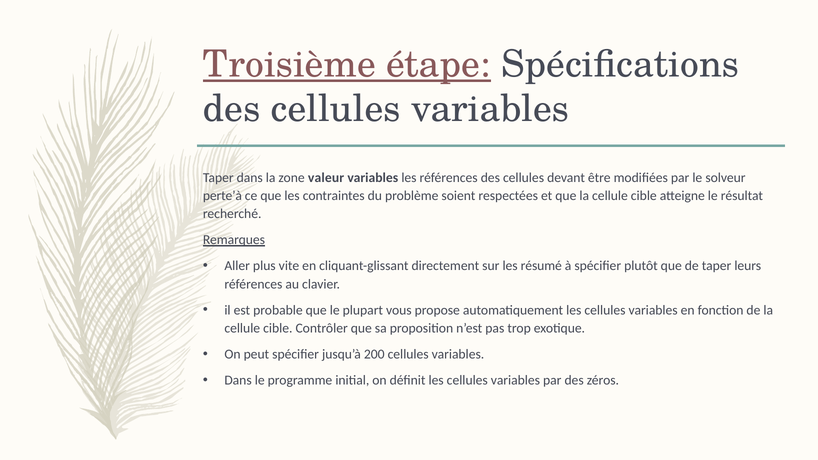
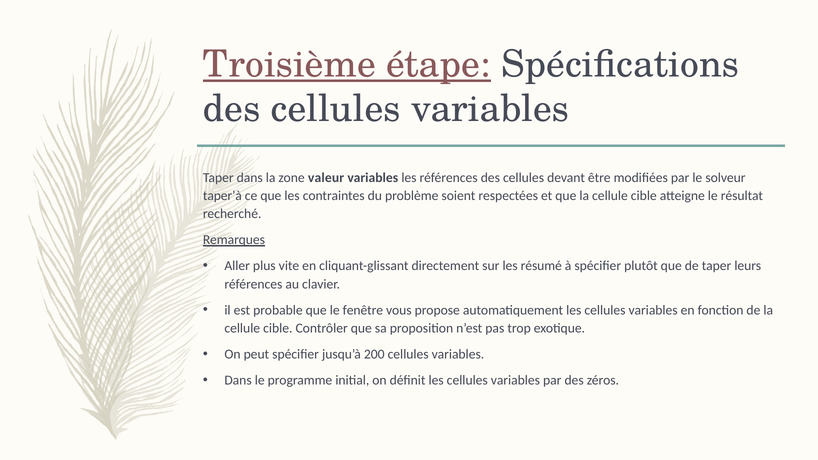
perte’à: perte’à -> taper’à (222, 196)
plupart: plupart -> fenêtre (363, 310)
